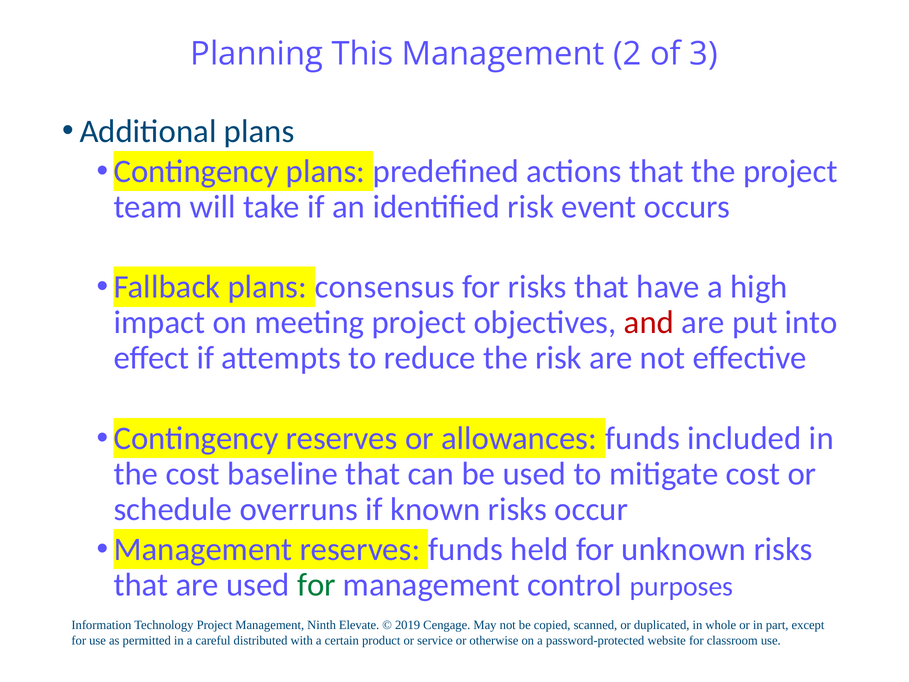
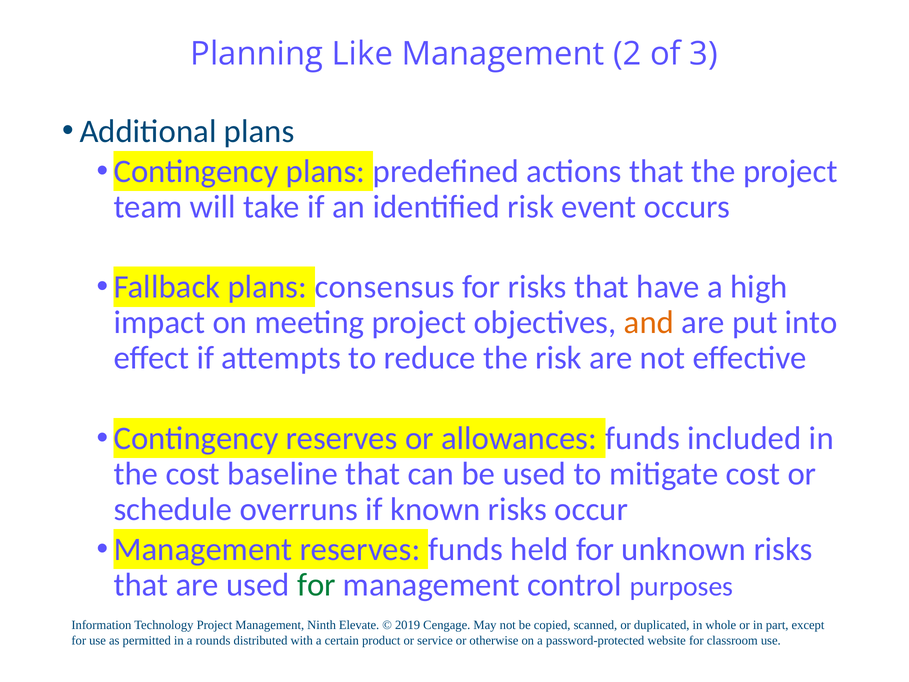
This: This -> Like (362, 54)
and colour: red -> orange (649, 322)
careful: careful -> rounds (213, 640)
